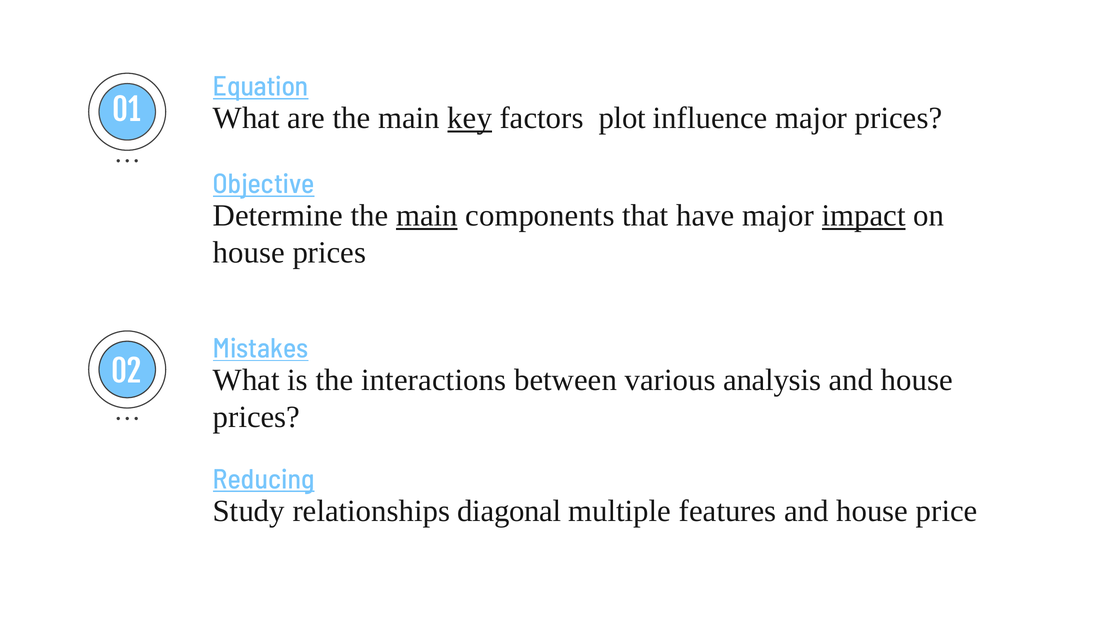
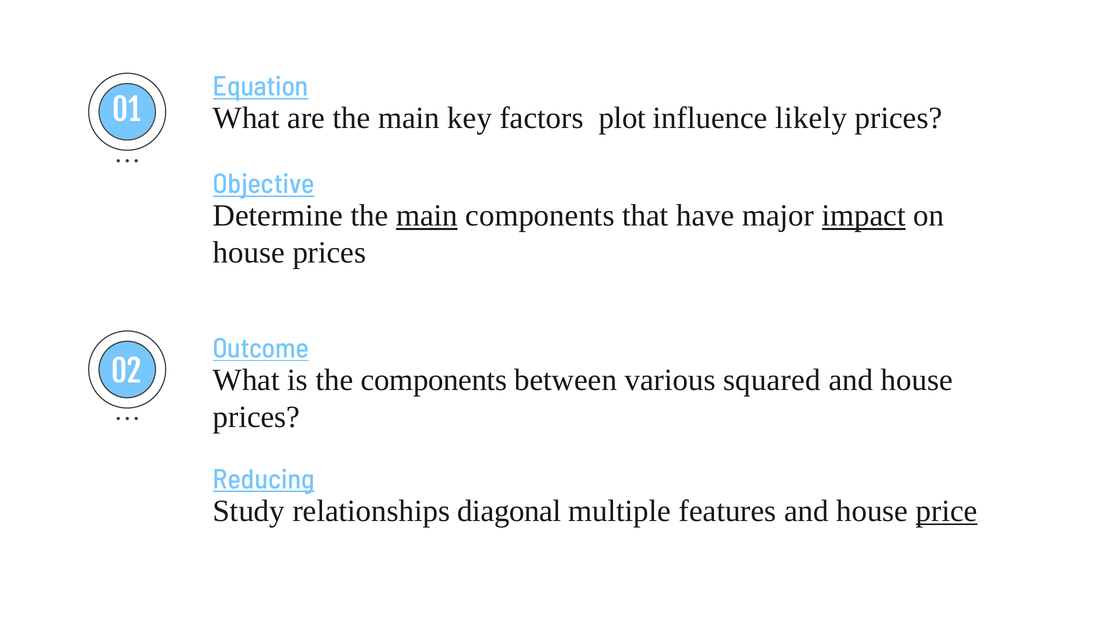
key underline: present -> none (470, 118)
influence major: major -> likely (811, 118)
Mistakes: Mistakes -> Outcome (261, 348)
the interactions: interactions -> components (434, 380)
analysis: analysis -> squared (772, 380)
price underline: none -> present (947, 511)
